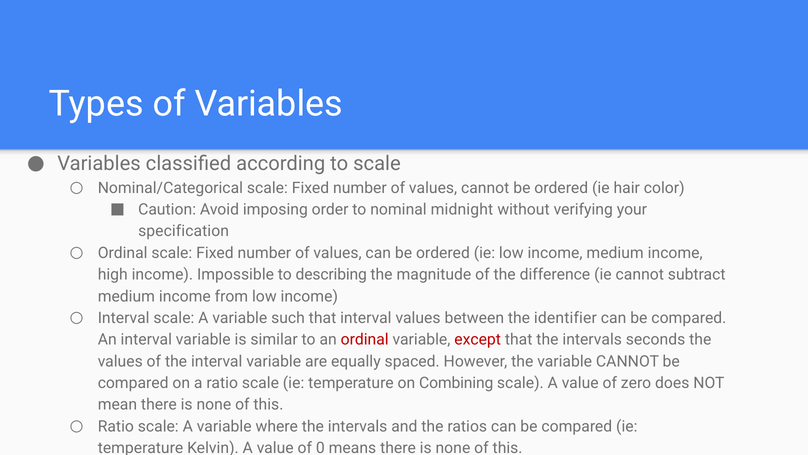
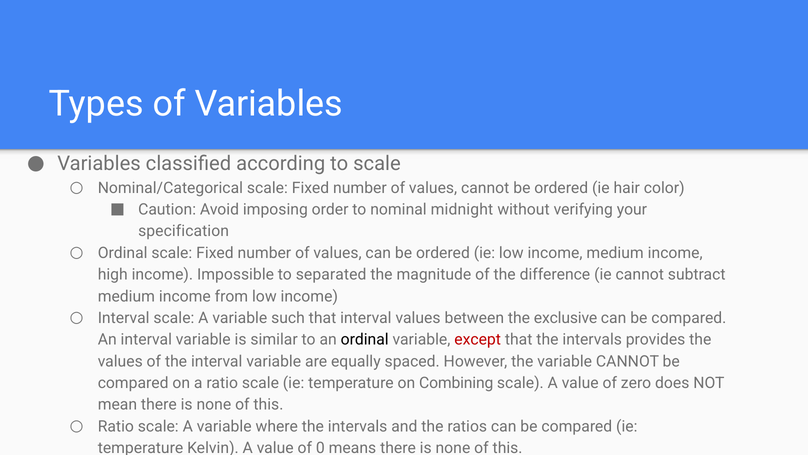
describing: describing -> separated (331, 274)
identifier: identifier -> exclusive (566, 318)
ordinal colour: red -> black (365, 339)
seconds: seconds -> provides (656, 339)
